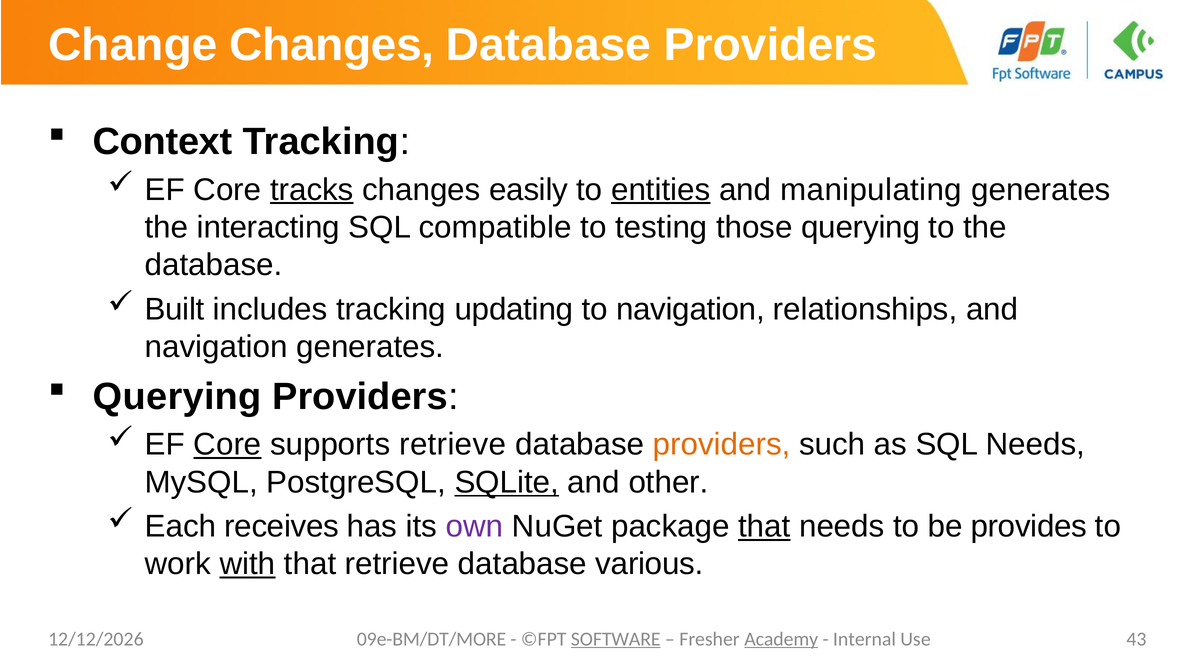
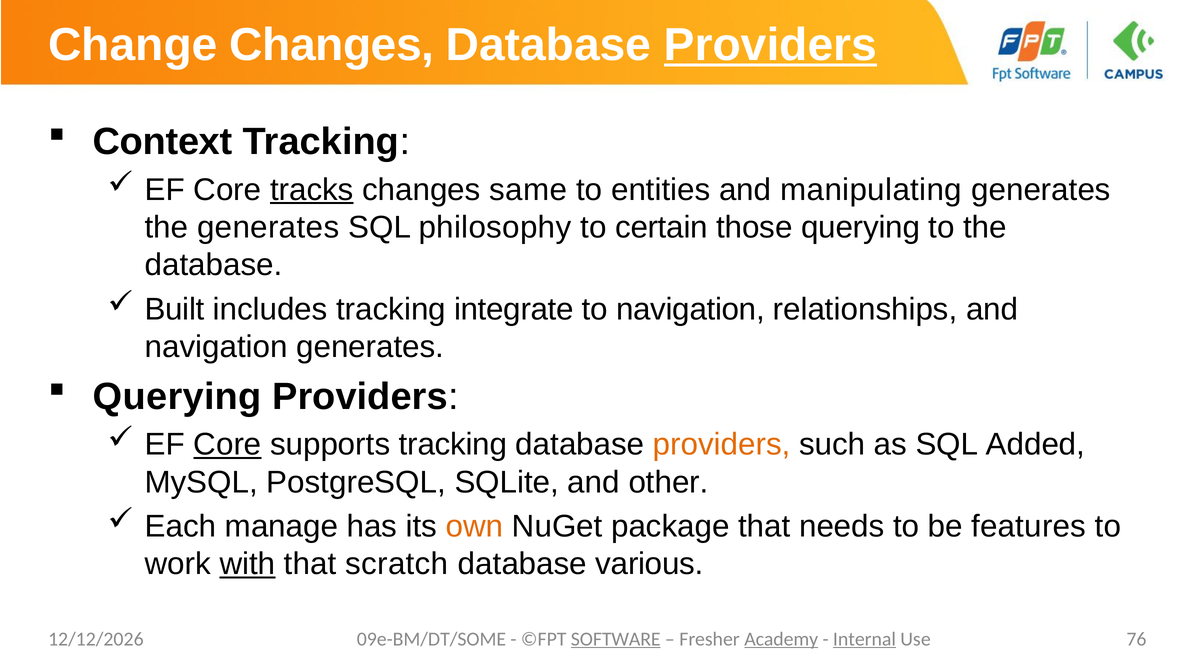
Providers underline: none -> present (770, 45)
easily: easily -> same (528, 190)
entities underline: present -> none (661, 190)
the interacting: interacting -> generates (268, 227)
compatible: compatible -> philosophy (495, 227)
testing: testing -> certain (661, 227)
updating: updating -> integrate (514, 309)
supports retrieve: retrieve -> tracking (453, 445)
SQL Needs: Needs -> Added (1035, 445)
SQLite underline: present -> none (507, 483)
receives: receives -> manage (281, 527)
own colour: purple -> orange (475, 527)
that underline: present -> none (764, 527)
provides: provides -> features (1029, 527)
that retrieve: retrieve -> scratch (397, 564)
09e-BM/DT/MORE: 09e-BM/DT/MORE -> 09e-BM/DT/SOME (431, 639)
Internal underline: none -> present (864, 639)
43: 43 -> 76 (1136, 639)
